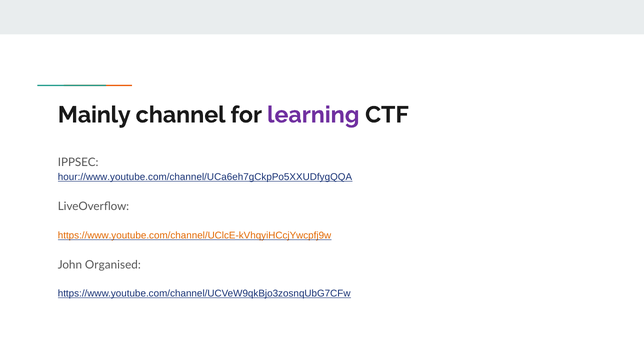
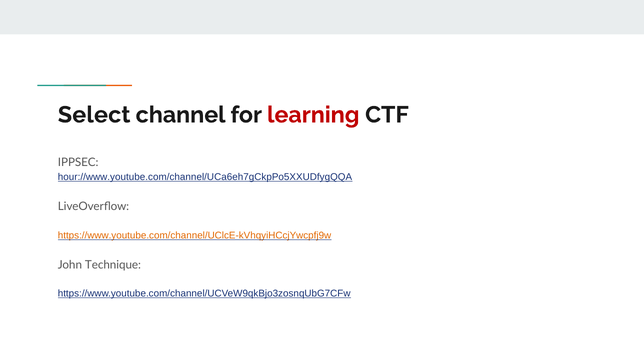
Mainly: Mainly -> Select (94, 115)
learning colour: purple -> red (313, 115)
Organised: Organised -> Technique (113, 265)
